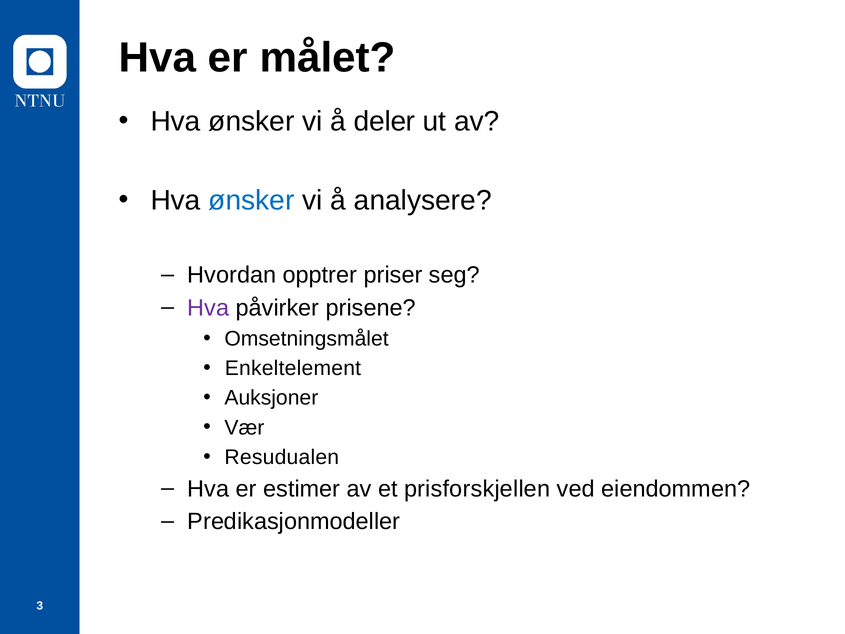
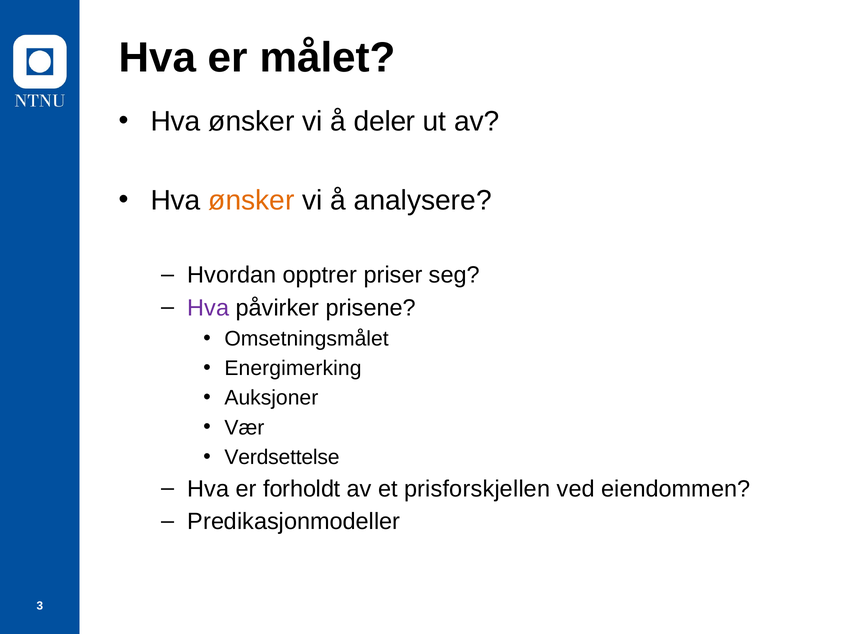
ønsker colour: blue -> orange (251, 200)
Enkeltelement: Enkeltelement -> Energimerking (293, 368)
Resudualen: Resudualen -> Verdsettelse (282, 457)
estimer: estimer -> forholdt (302, 489)
